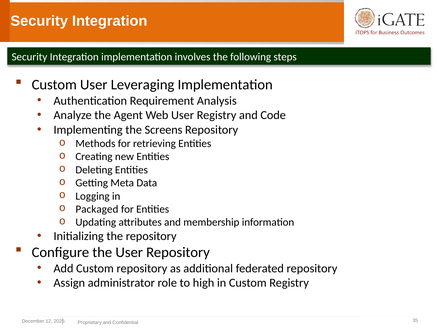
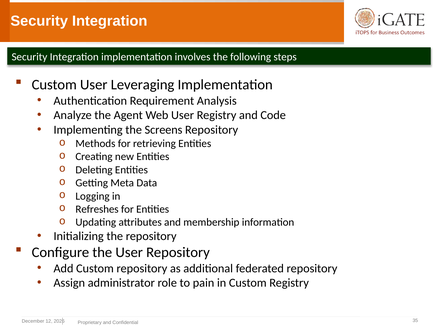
Packaged: Packaged -> Refreshes (97, 210)
high: high -> pain (204, 283)
